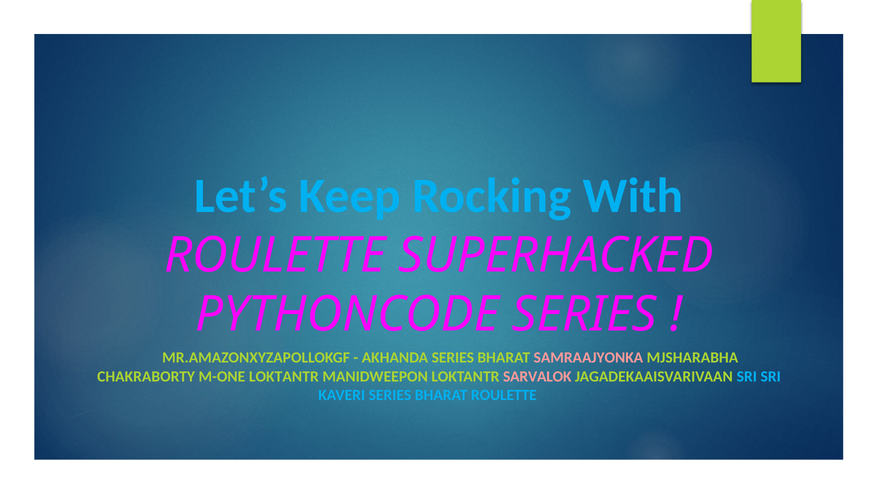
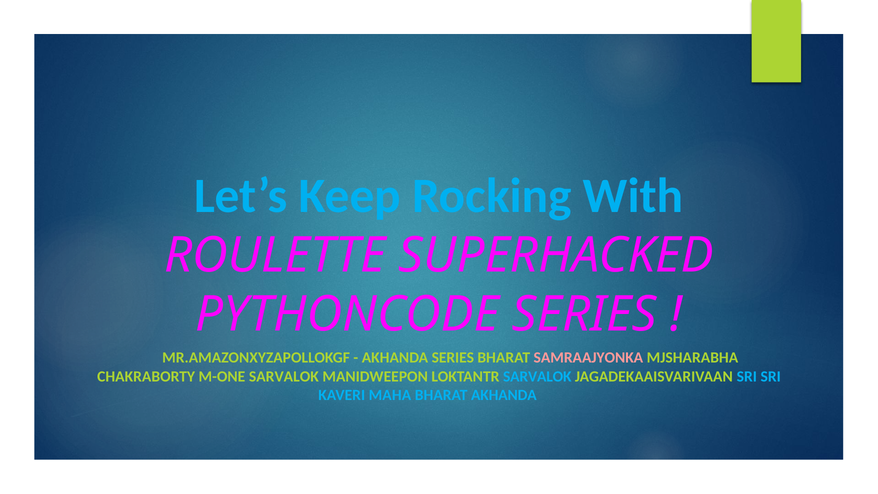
M-ONE LOKTANTR: LOKTANTR -> SARVALOK (284, 376)
SARVALOK colour: pink -> light blue (537, 376)
KAVERI SERIES: SERIES -> MAHA (390, 395)
BHARAT ROULETTE: ROULETTE -> AKHANDA (504, 395)
